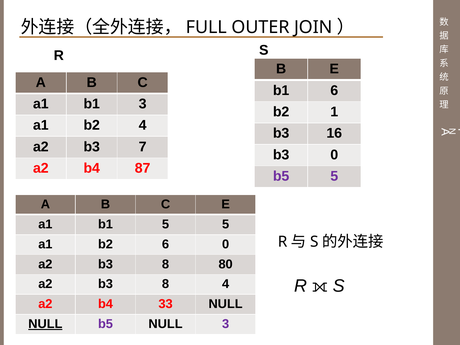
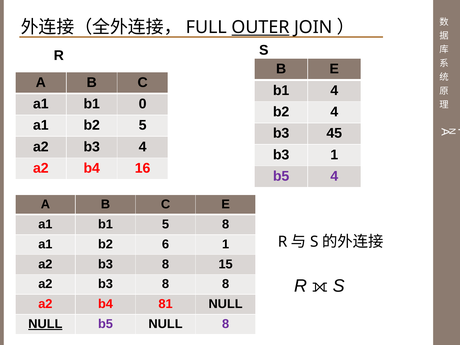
OUTER underline: none -> present (260, 27)
b1 6: 6 -> 4 (334, 90)
b1 3: 3 -> 0 (143, 104)
b2 1: 1 -> 4 (334, 112)
b2 4: 4 -> 5 (143, 125)
16: 16 -> 45 (334, 133)
b3 7: 7 -> 4 (143, 147)
b3 0: 0 -> 1 (334, 155)
87: 87 -> 16 (143, 168)
b5 5: 5 -> 4 (334, 176)
5 5: 5 -> 8 (226, 224)
6 0: 0 -> 1 (226, 244)
80: 80 -> 15 (226, 264)
8 4: 4 -> 8 (226, 284)
33: 33 -> 81 (166, 304)
NULL 3: 3 -> 8 (226, 324)
